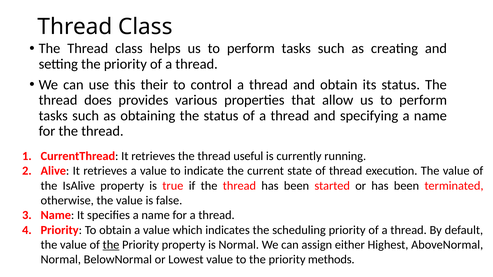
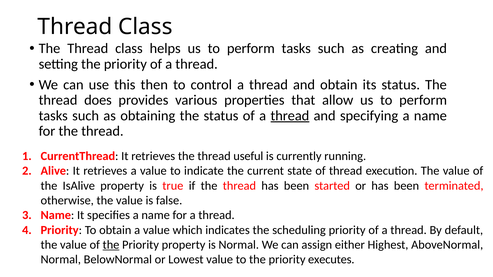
their: their -> then (154, 85)
thread underline: none -> present (290, 116)
methods: methods -> executes (331, 260)
